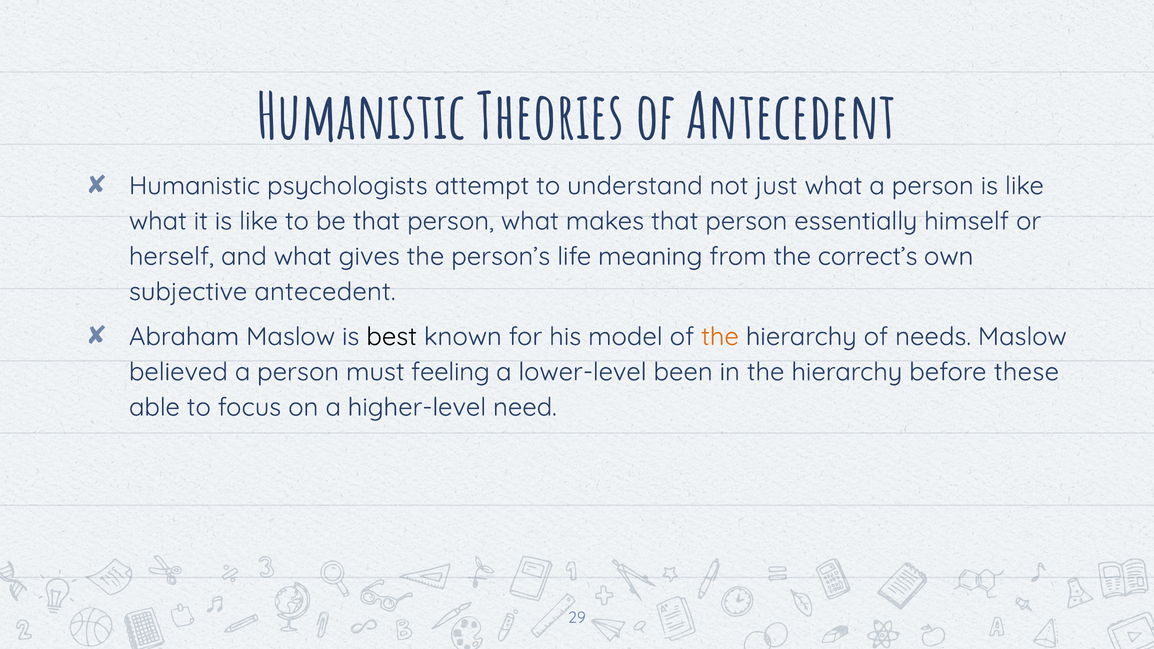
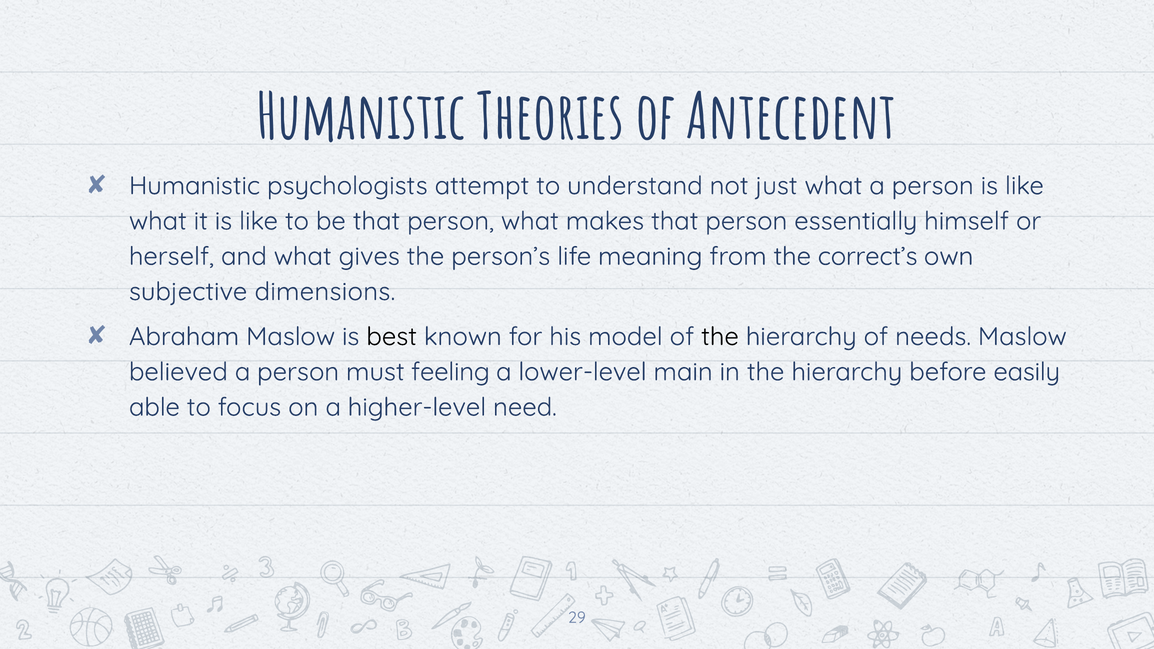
subjective antecedent: antecedent -> dimensions (325, 292)
the colour: orange -> black (720, 337)
been: been -> main (683, 372)
these: these -> easily (1027, 372)
